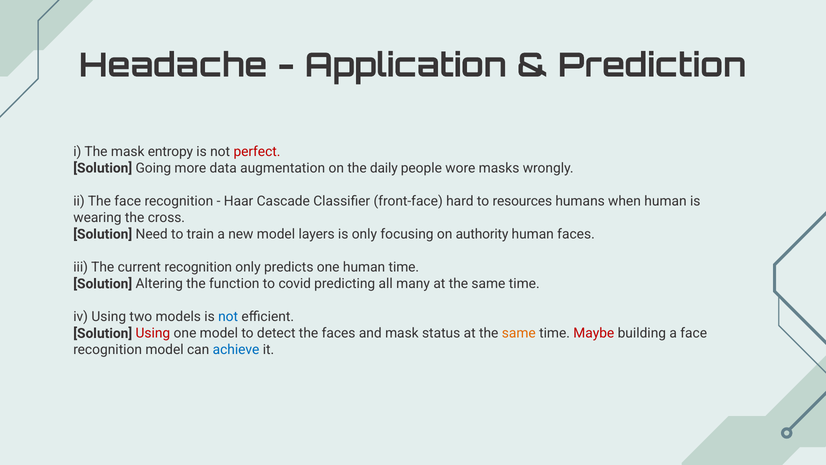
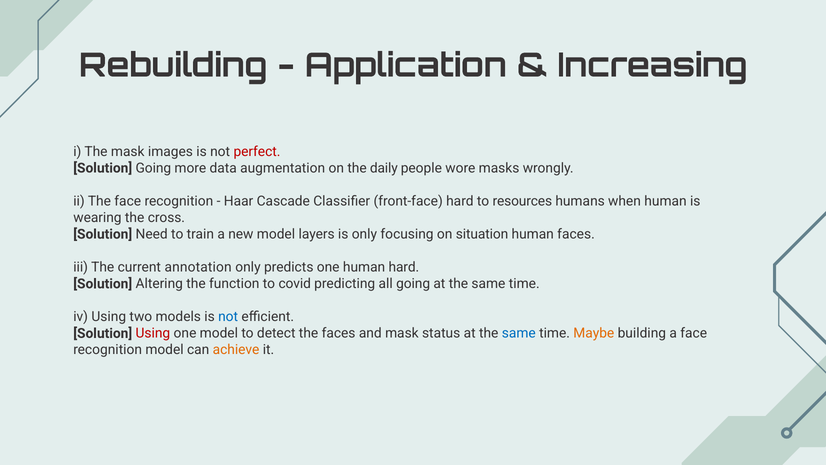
Headache: Headache -> Rebuilding (173, 66)
Prediction: Prediction -> Increasing (652, 66)
entropy: entropy -> images (170, 151)
authority: authority -> situation (482, 234)
current recognition: recognition -> annotation (198, 267)
human time: time -> hard (404, 267)
all many: many -> going (413, 284)
same colour: orange -> blue (519, 333)
Maybe colour: red -> orange (594, 333)
achieve colour: blue -> orange (236, 350)
